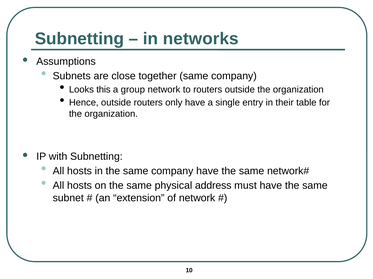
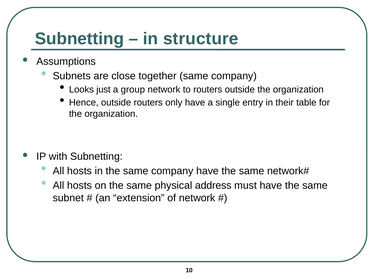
networks: networks -> structure (201, 39)
this: this -> just (103, 90)
